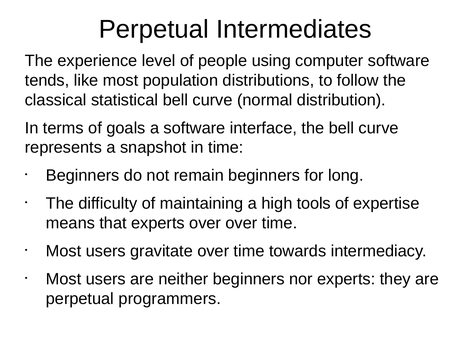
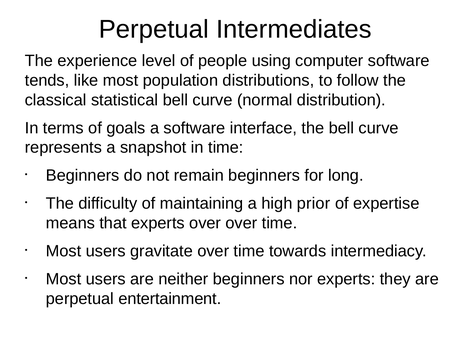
tools: tools -> prior (314, 203)
programmers: programmers -> entertainment (170, 299)
